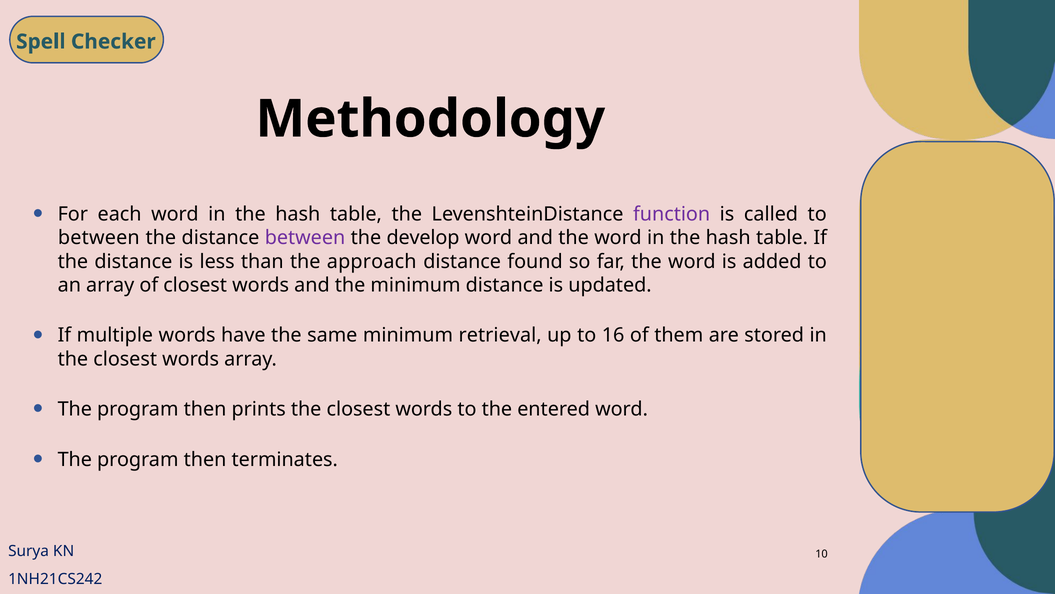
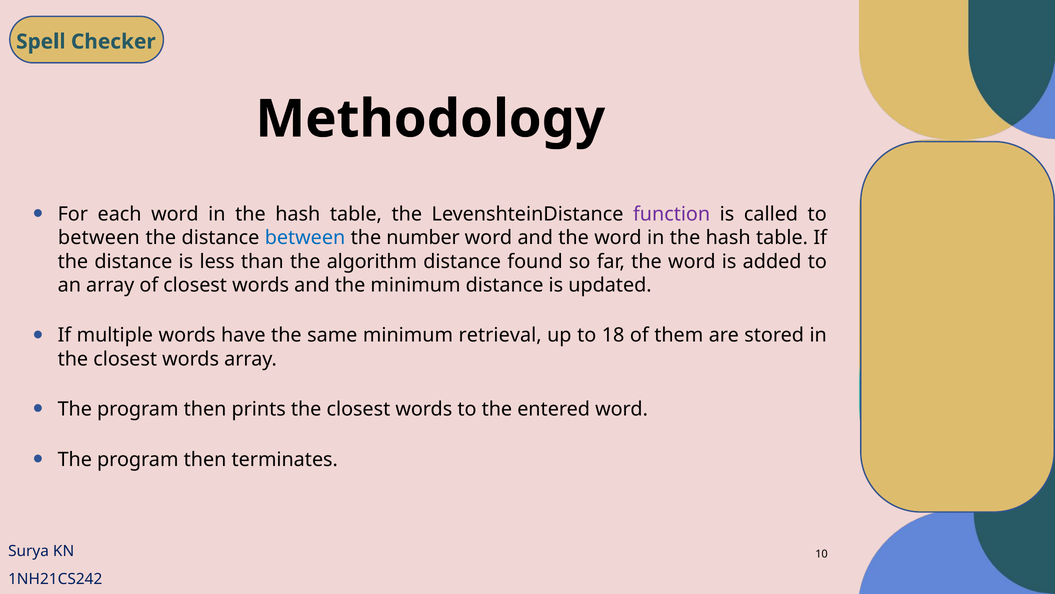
between colour: purple -> blue (305, 238)
develop: develop -> number (423, 238)
approach: approach -> algorithm (372, 261)
16: 16 -> 18 (613, 335)
